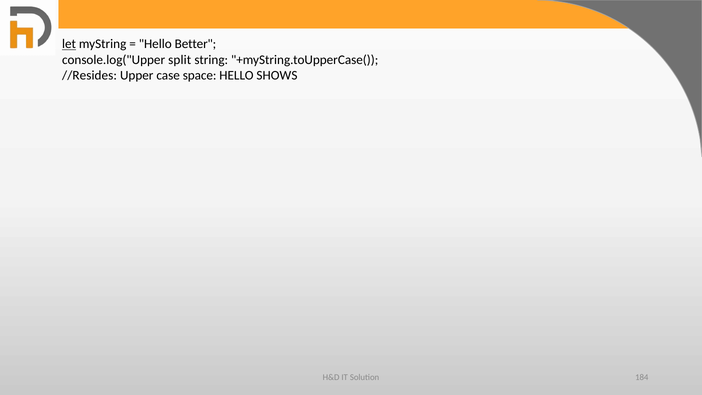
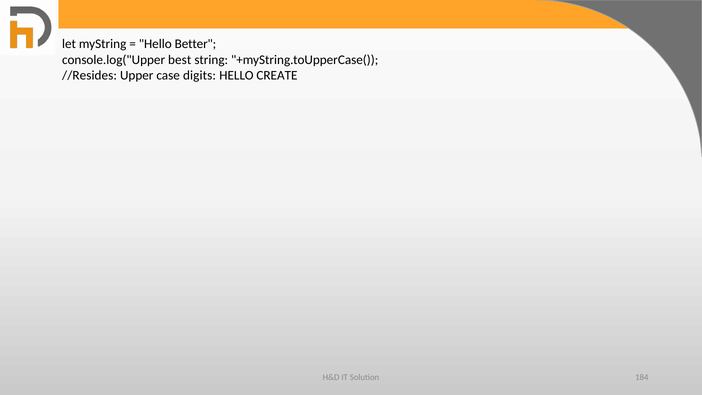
let underline: present -> none (69, 44)
split: split -> best (180, 60)
space: space -> digits (200, 76)
SHOWS: SHOWS -> CREATE (277, 76)
